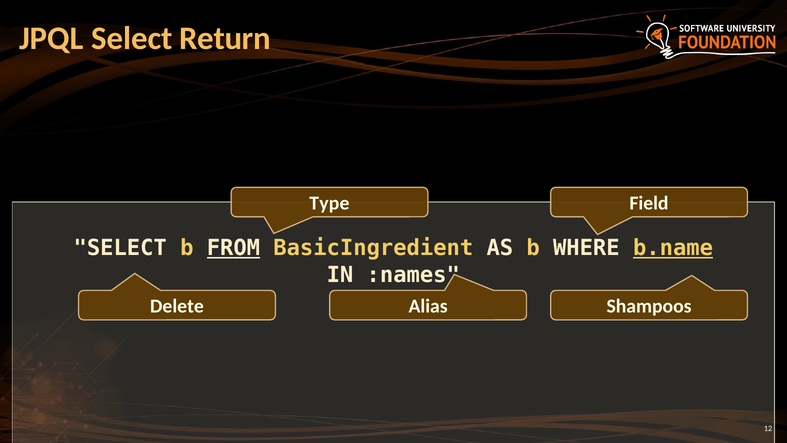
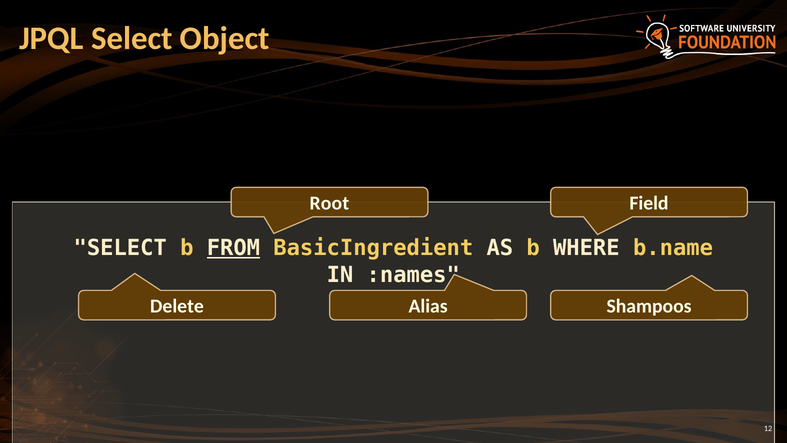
Return: Return -> Object (225, 38)
Type: Type -> Root (329, 203)
b.name underline: present -> none (673, 248)
